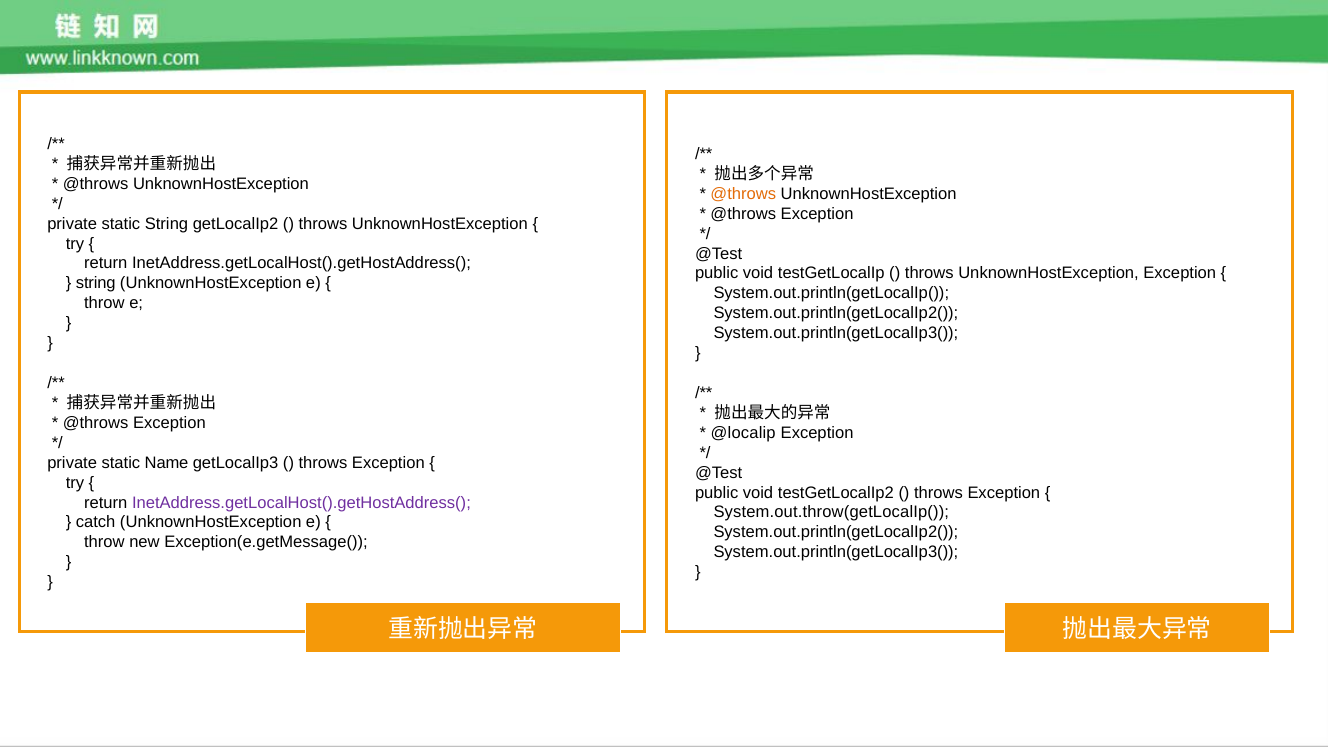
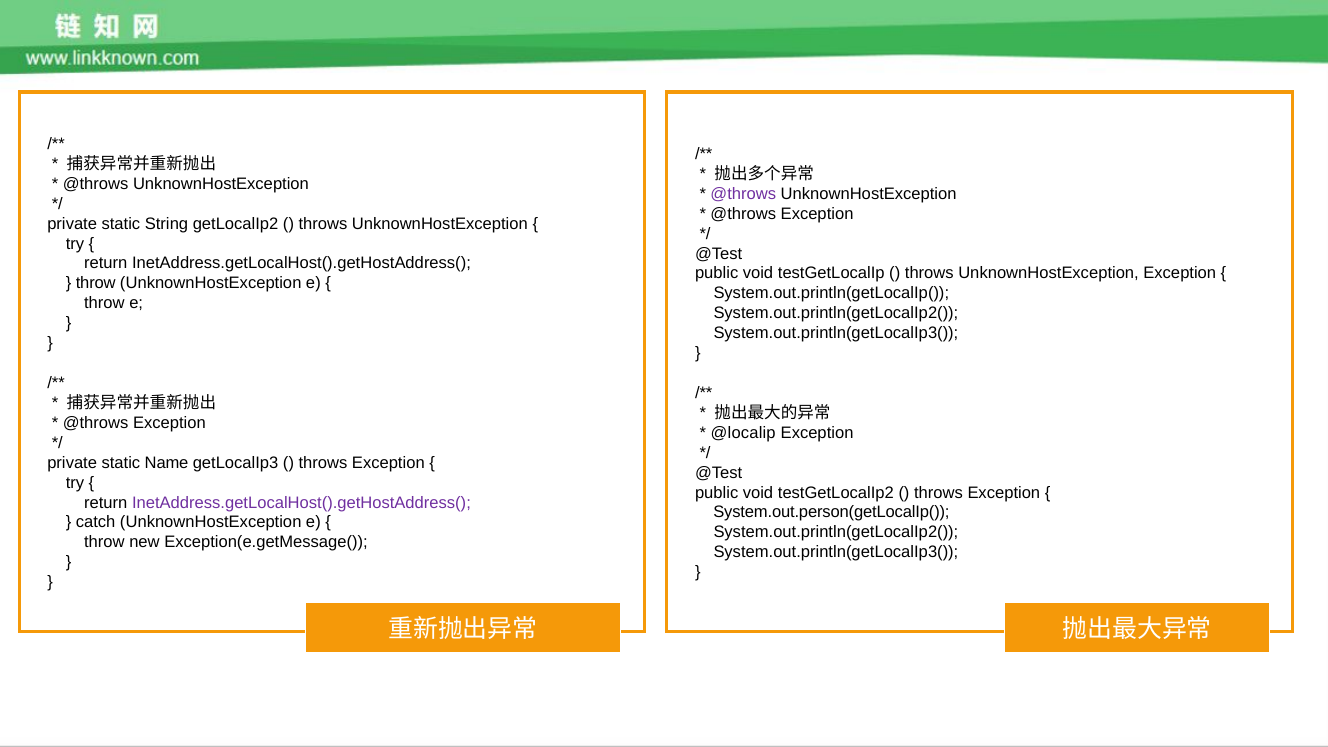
@throws colour: orange -> purple (743, 194)
string: string -> throw (96, 283)
System.out.throw(getLocalIp(: System.out.throw(getLocalIp( -> System.out.person(getLocalIp( (831, 513)
